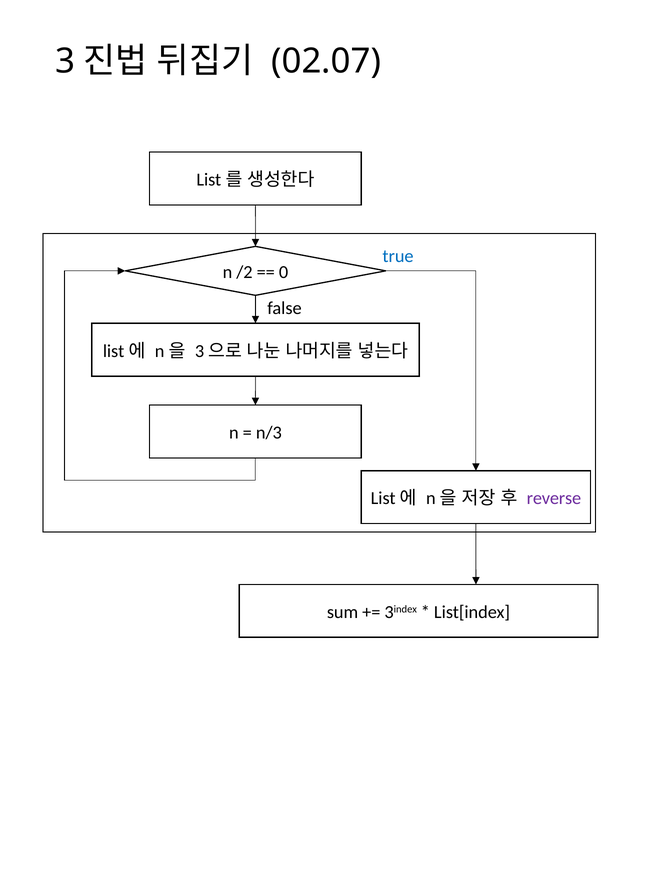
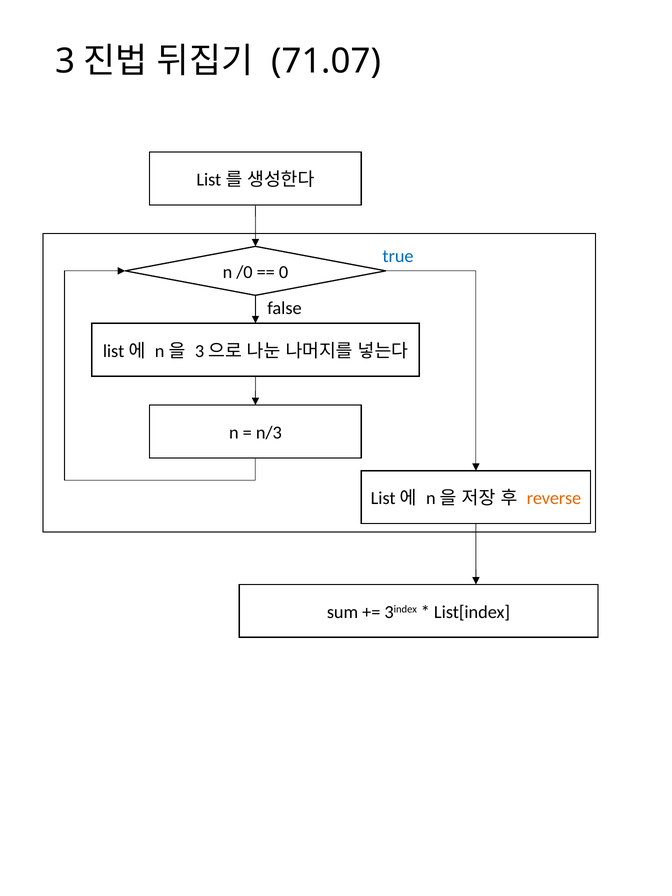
02.07: 02.07 -> 71.07 (326, 61)
/2: /2 -> /0 (244, 272)
reverse colour: purple -> orange (554, 498)
